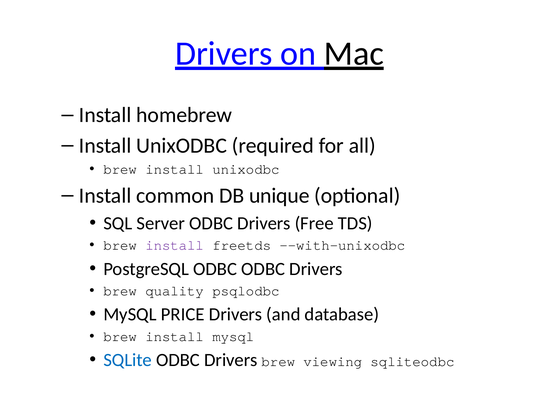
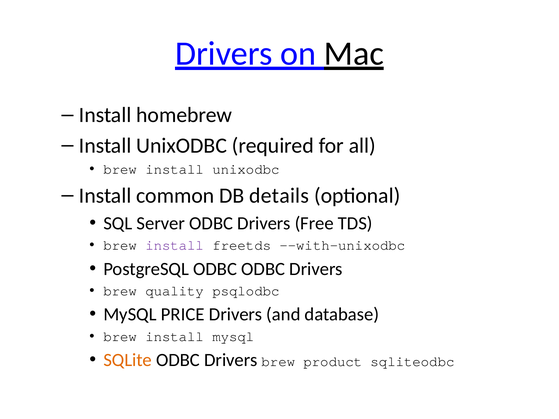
unique: unique -> details (279, 196)
SQLite colour: blue -> orange (128, 360)
viewing: viewing -> product (333, 362)
